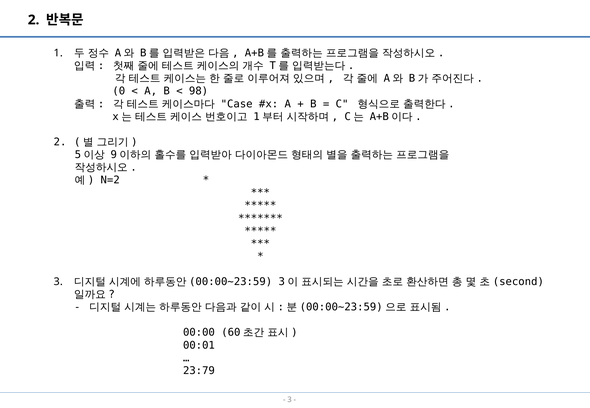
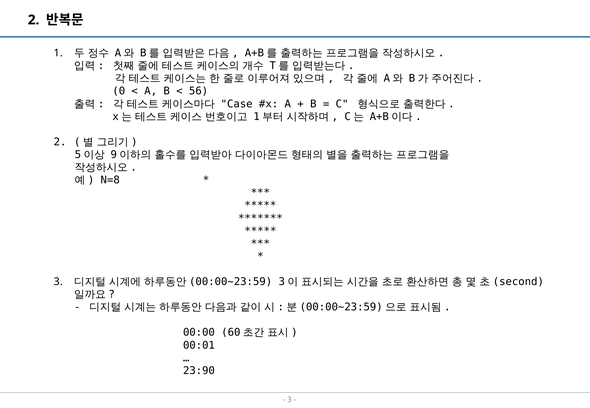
98: 98 -> 56 (199, 91)
N=2: N=2 -> N=8 (110, 180)
23:79: 23:79 -> 23:90 (199, 371)
